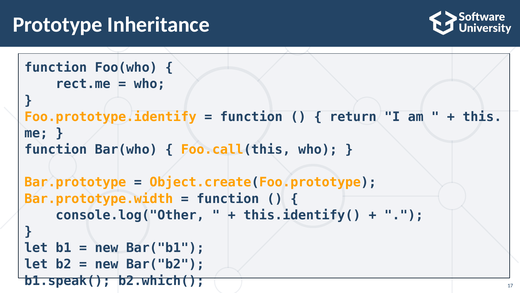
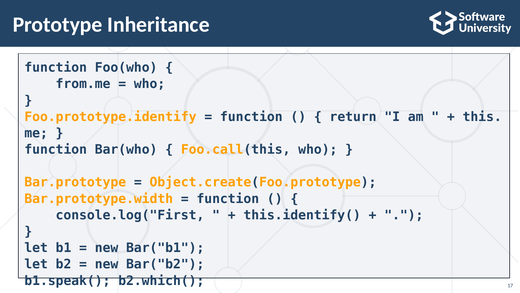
rect.me: rect.me -> from.me (83, 84)
console.log("Other: console.log("Other -> console.log("First (130, 215)
